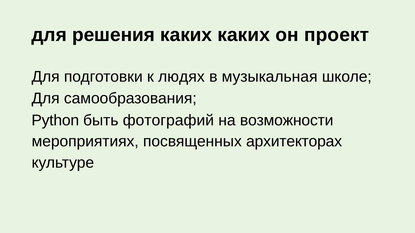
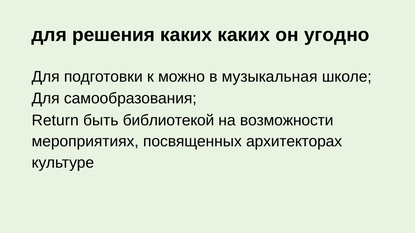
проект: проект -> угодно (337, 35)
людях: людях -> можно (182, 77)
Python: Python -> Return (55, 121)
фотографий: фотографий -> библиотекой (169, 121)
